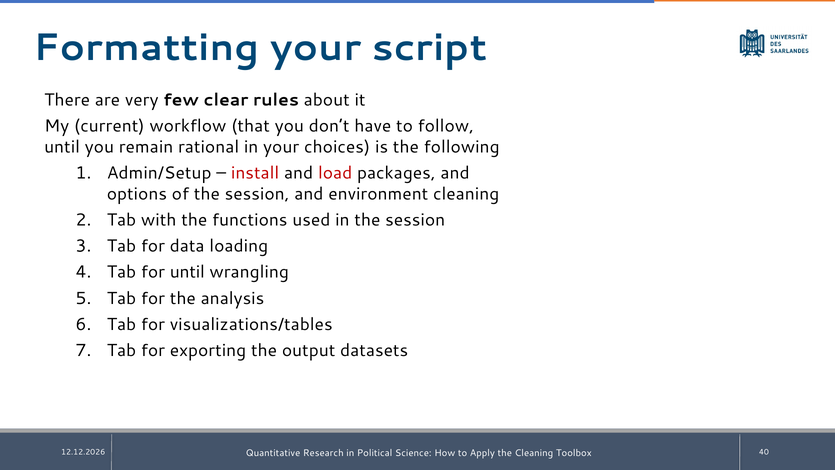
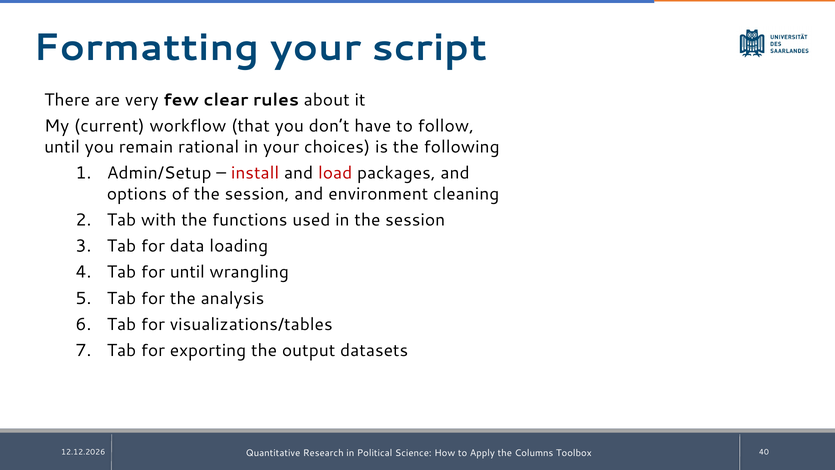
the Cleaning: Cleaning -> Columns (534, 453)
